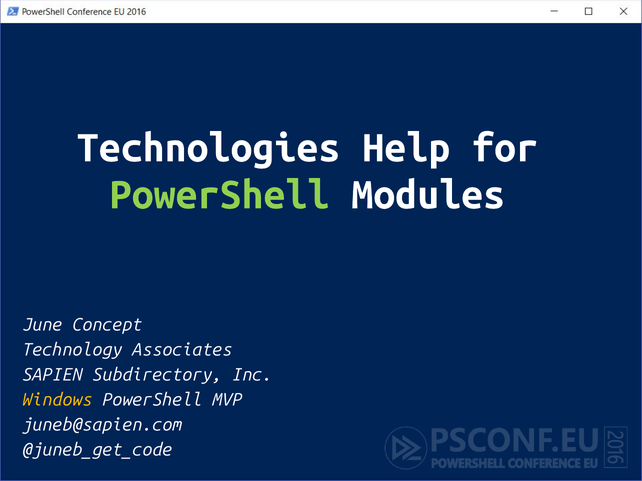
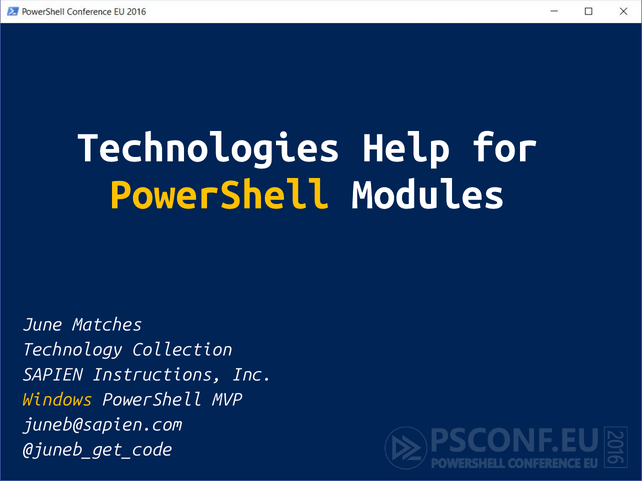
PowerShell colour: light green -> yellow (220, 196)
Concept: Concept -> Matches (107, 325)
Associates: Associates -> Collection (182, 350)
Subdirectory: Subdirectory -> Instructions (157, 375)
